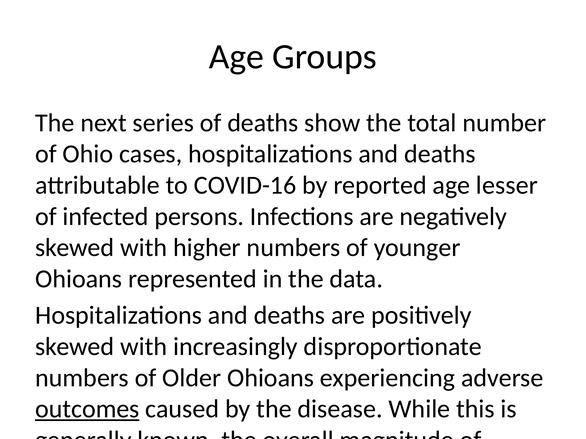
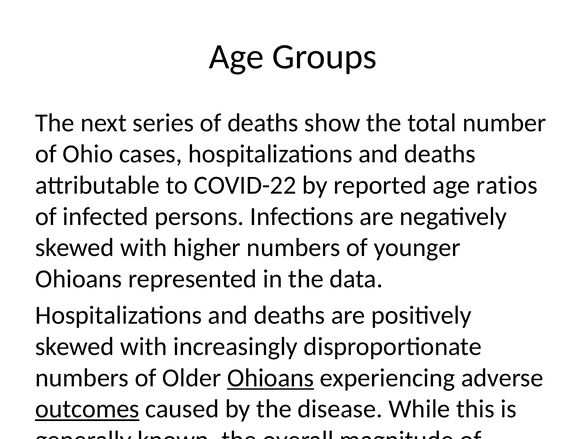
COVID-16: COVID-16 -> COVID-22 (245, 185)
lesser: lesser -> ratios (507, 185)
Ohioans underline: none -> present (271, 378)
